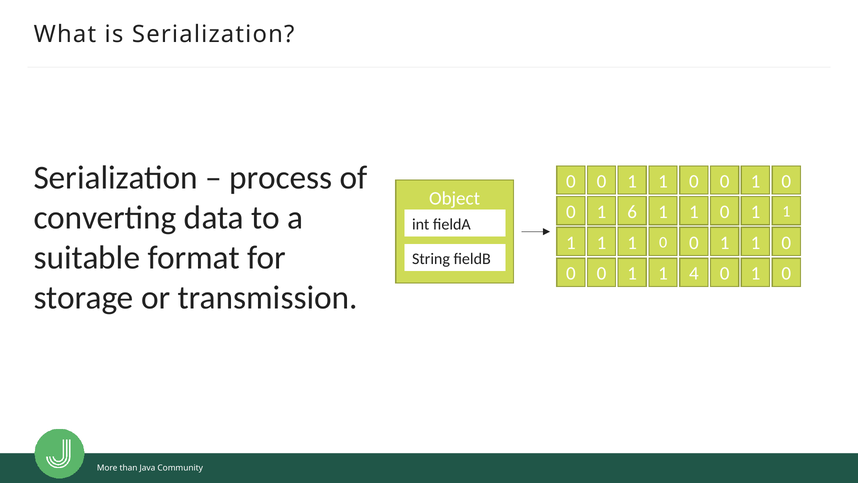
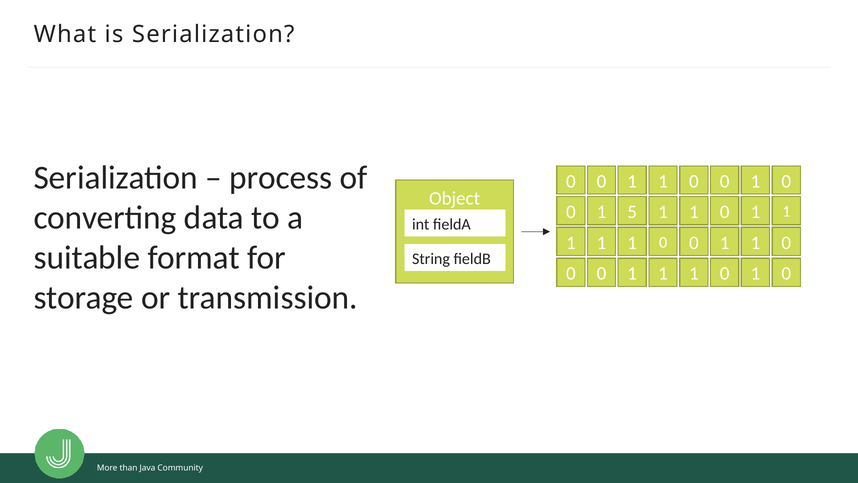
6: 6 -> 5 (632, 212)
4: 4 -> 1 (694, 273)
